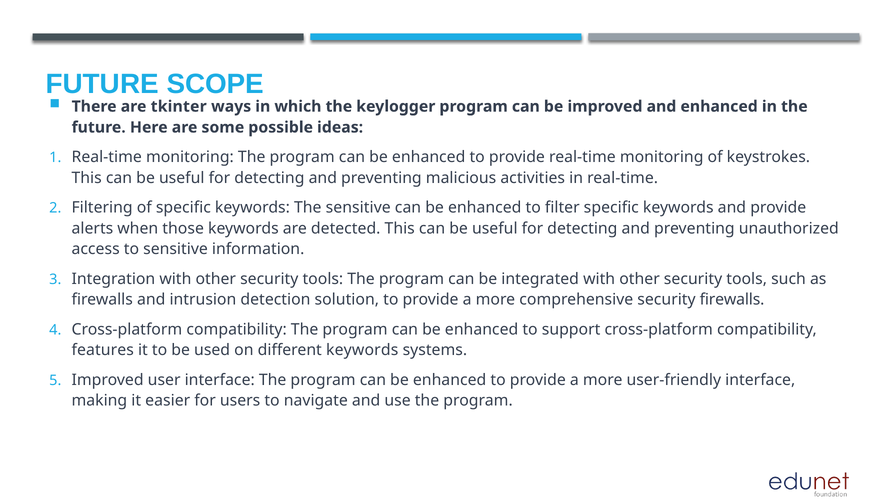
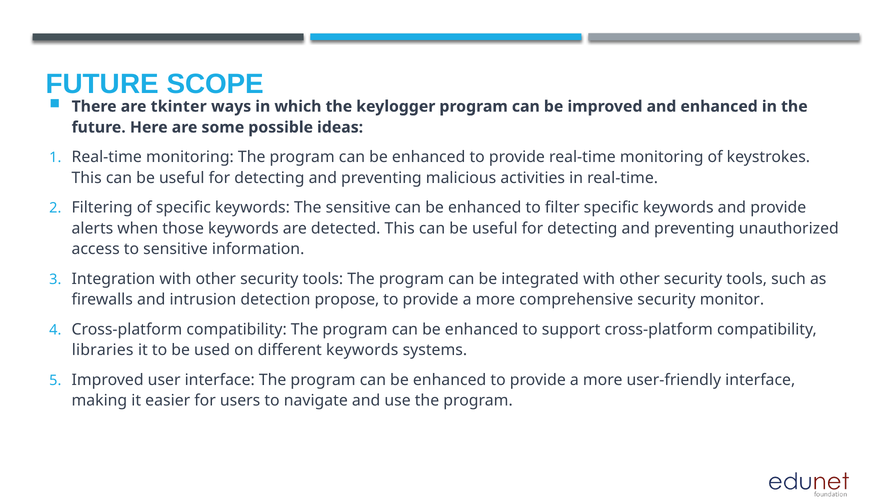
solution: solution -> propose (347, 300)
security firewalls: firewalls -> monitor (732, 300)
features: features -> libraries (103, 350)
